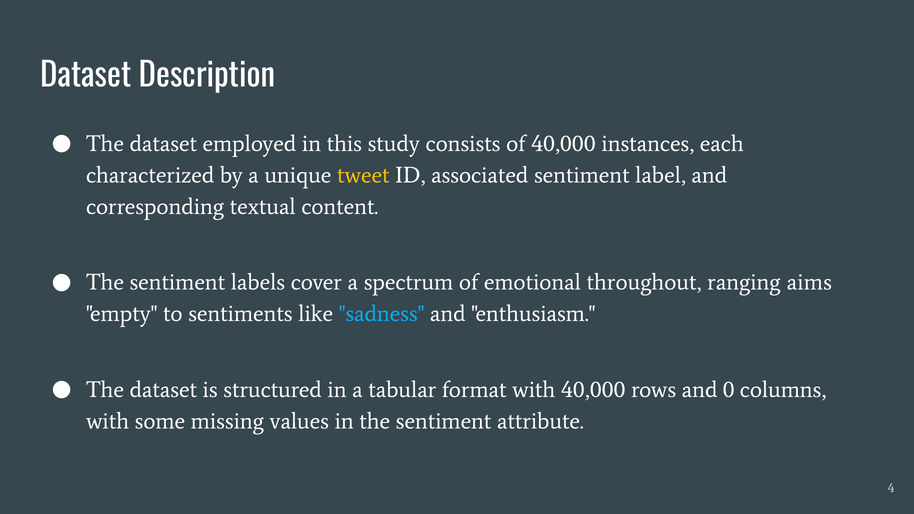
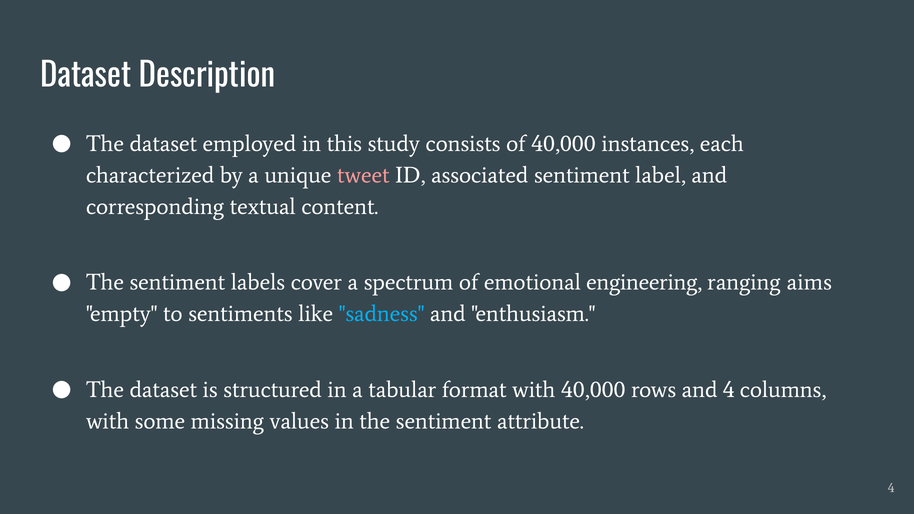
tweet colour: yellow -> pink (363, 175)
throughout: throughout -> engineering (644, 282)
and 0: 0 -> 4 (729, 390)
